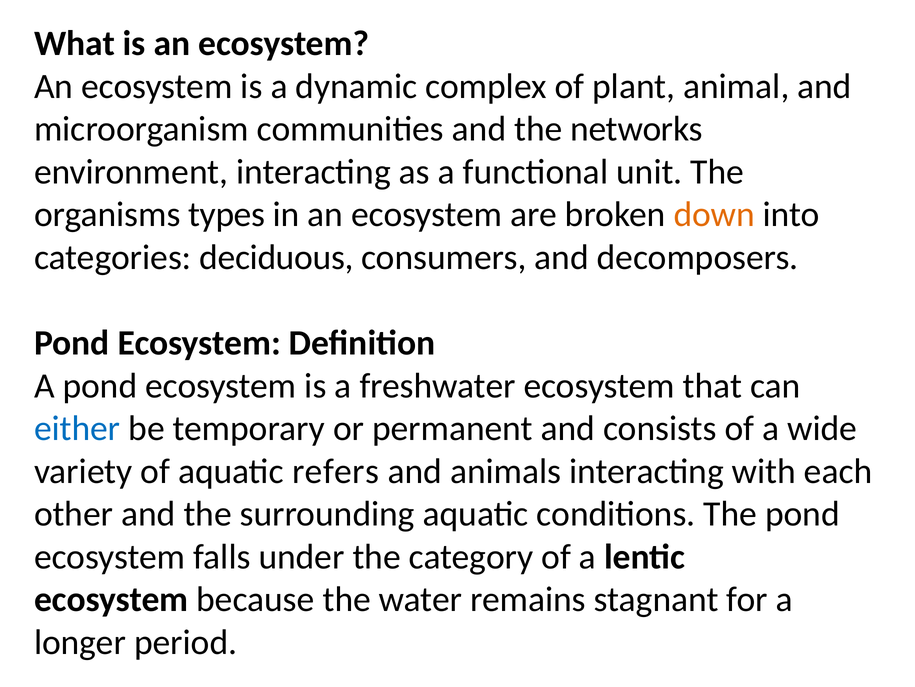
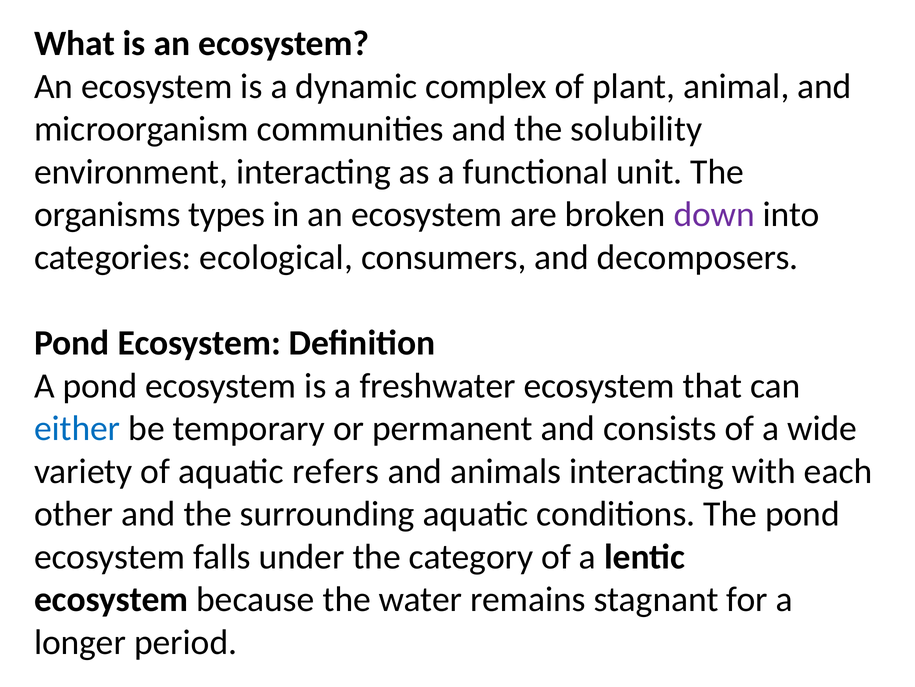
networks: networks -> solubility (636, 129)
down colour: orange -> purple (714, 214)
deciduous: deciduous -> ecological (276, 257)
